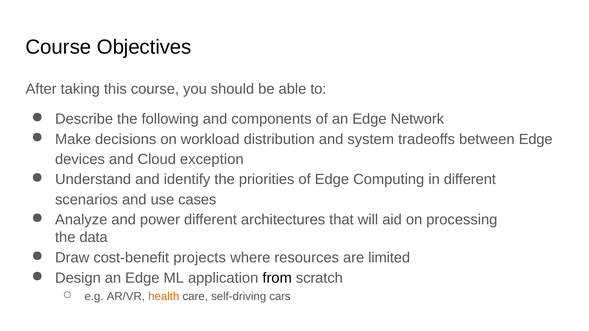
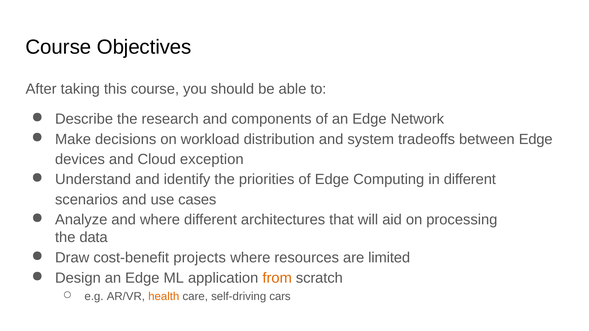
following: following -> research (170, 119)
and power: power -> where (160, 220)
from colour: black -> orange (277, 278)
